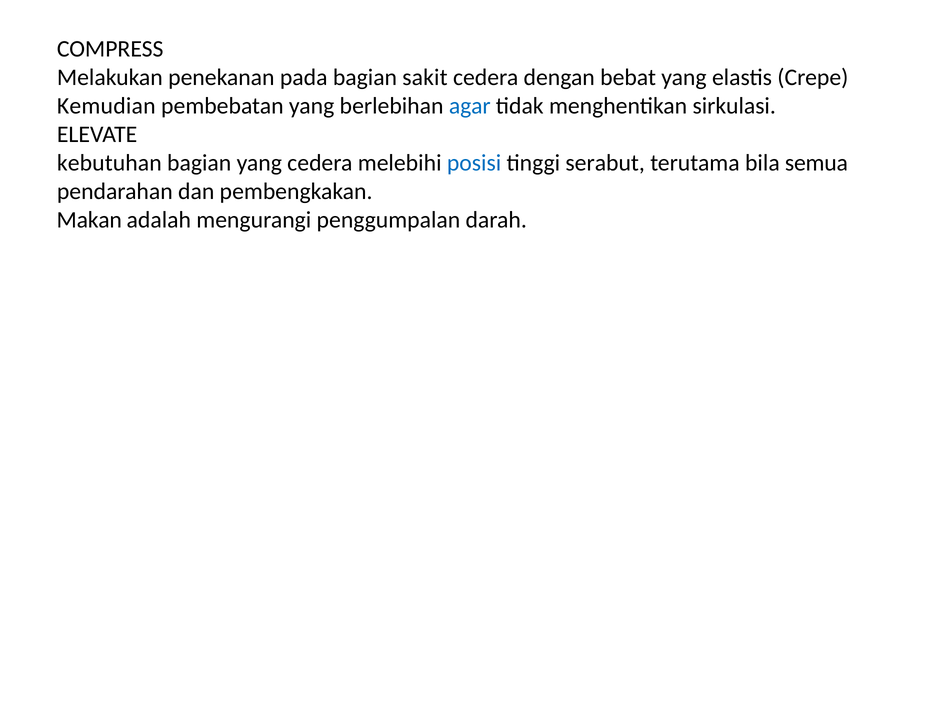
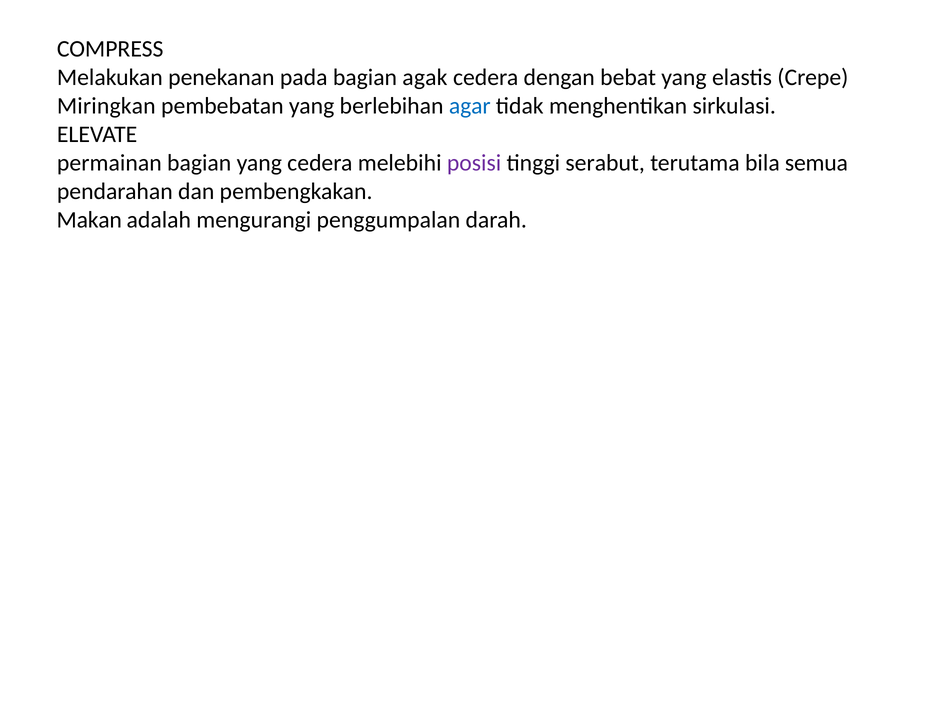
sakit: sakit -> agak (425, 78)
Kemudian: Kemudian -> Miringkan (106, 106)
kebutuhan: kebutuhan -> permainan (109, 163)
posisi colour: blue -> purple (474, 163)
